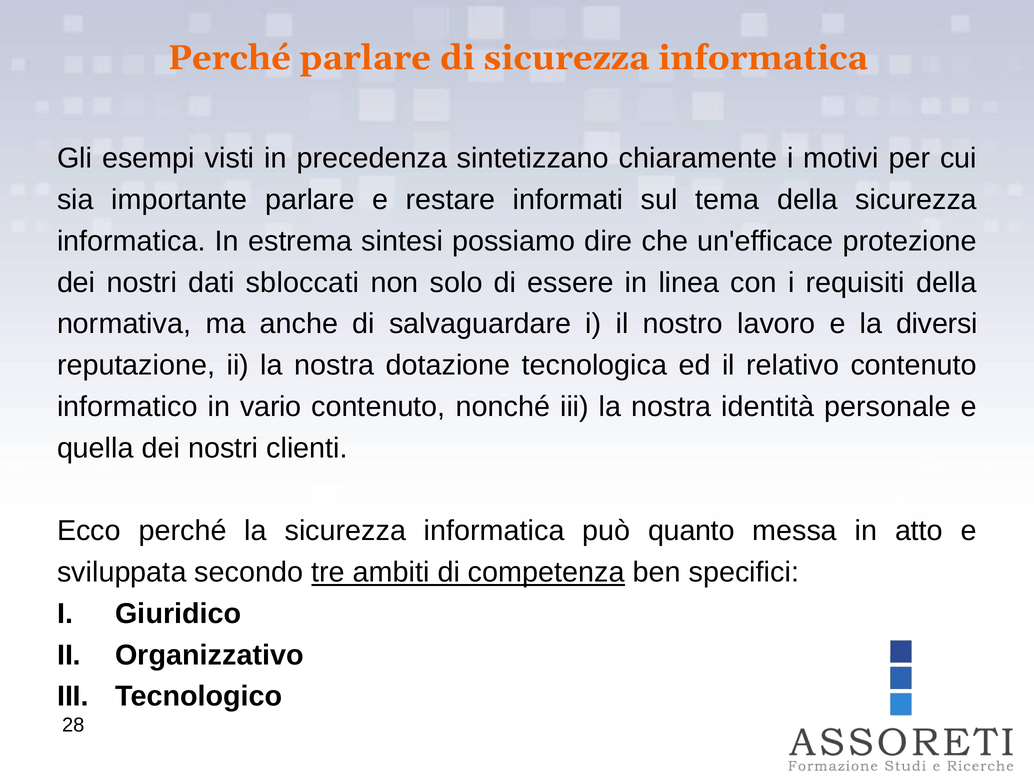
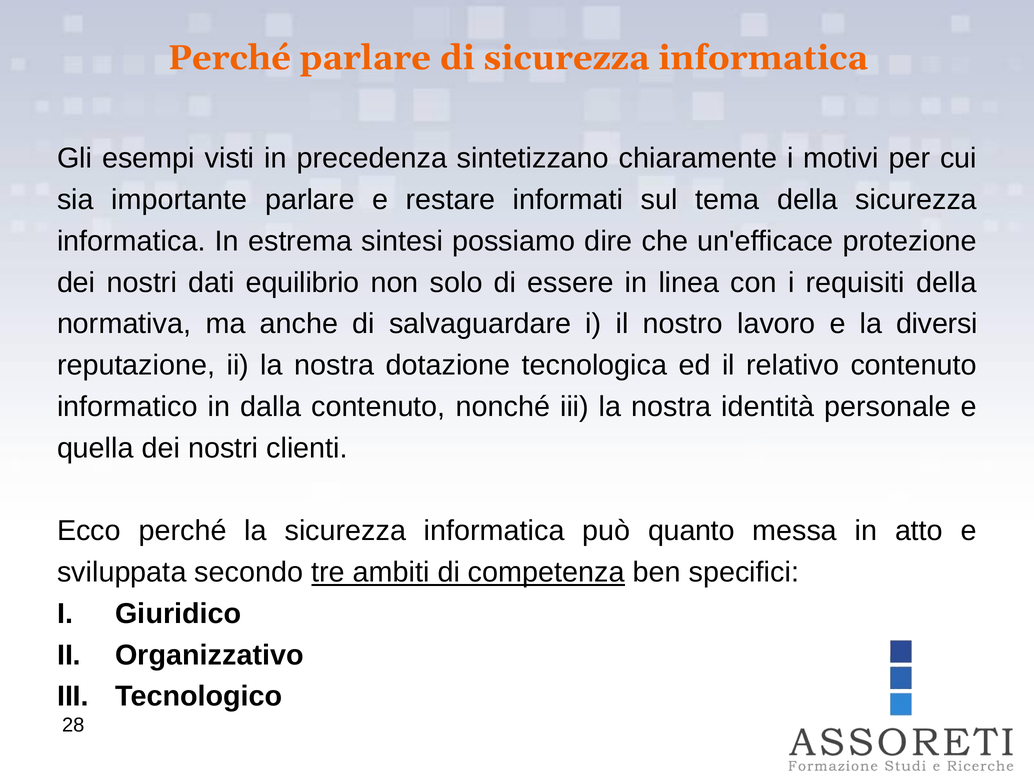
sbloccati: sbloccati -> equilibrio (303, 282)
vario: vario -> dalla (271, 407)
